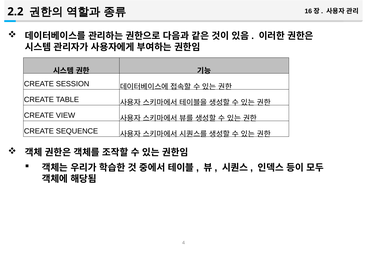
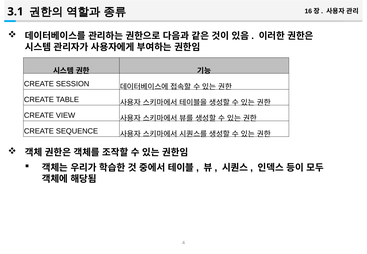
2.2: 2.2 -> 3.1 (15, 12)
